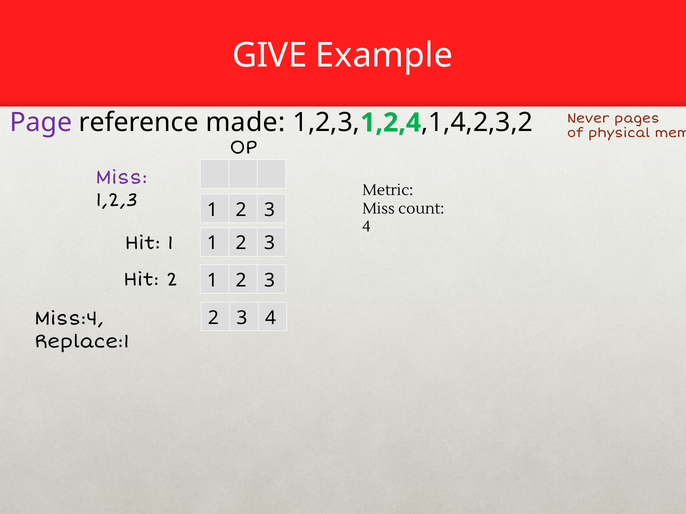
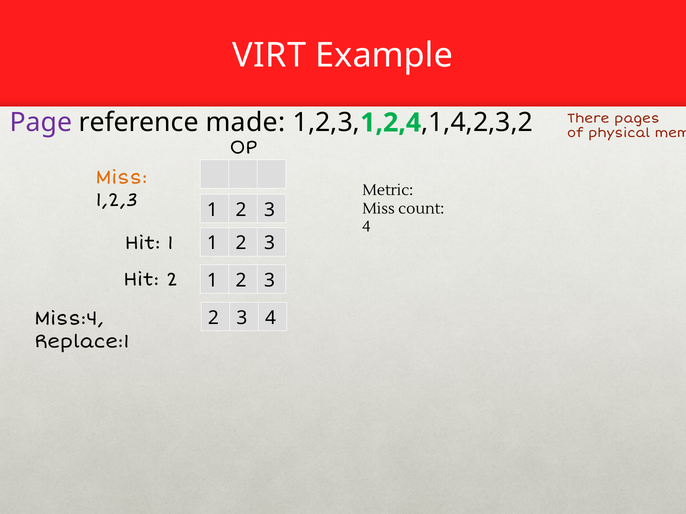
GIVE: GIVE -> VIRT (269, 55)
Never: Never -> There (588, 119)
Miss colour: purple -> orange (122, 177)
